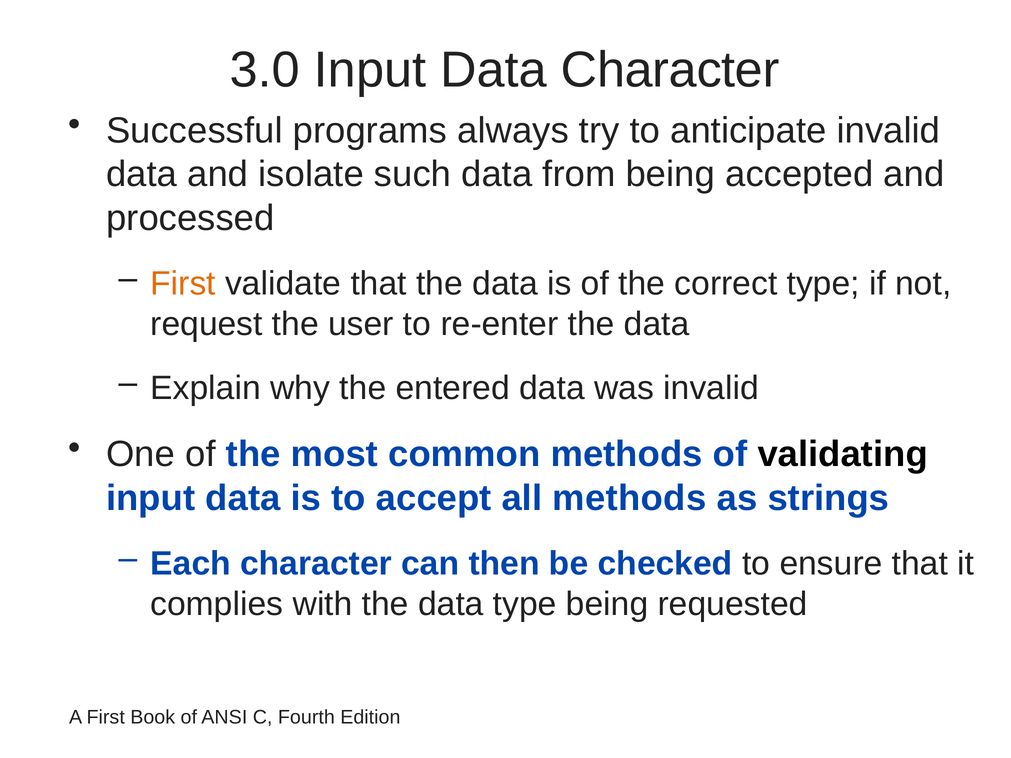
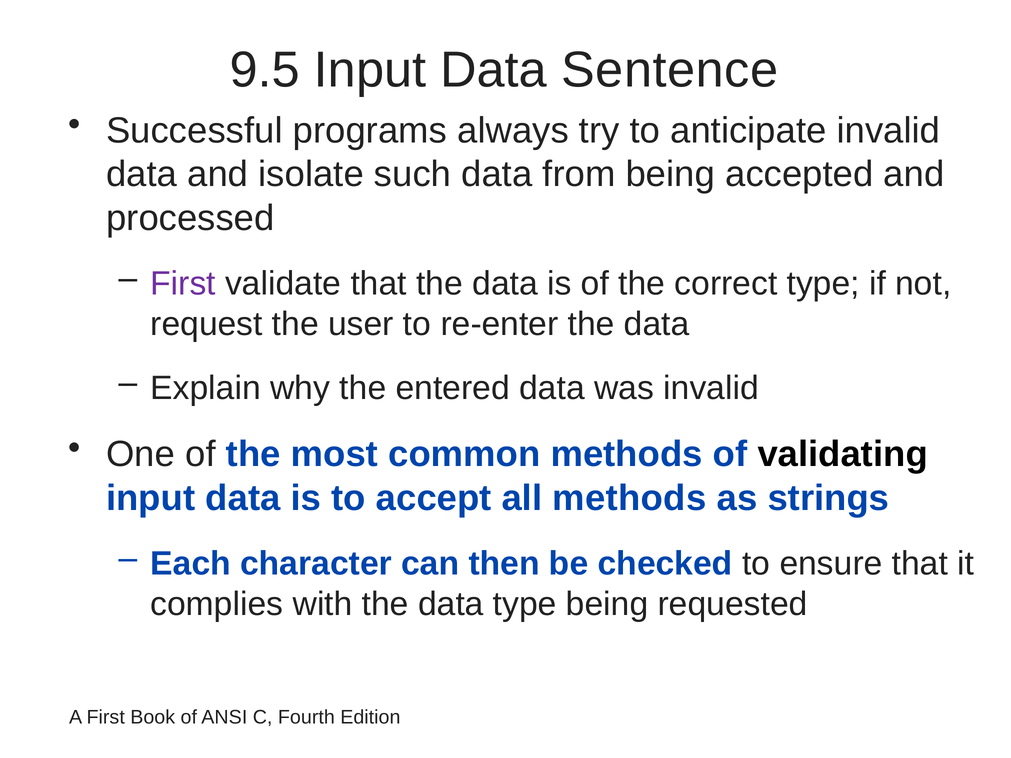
3.0: 3.0 -> 9.5 (265, 70)
Data Character: Character -> Sentence (670, 70)
First colour: orange -> purple (183, 284)
